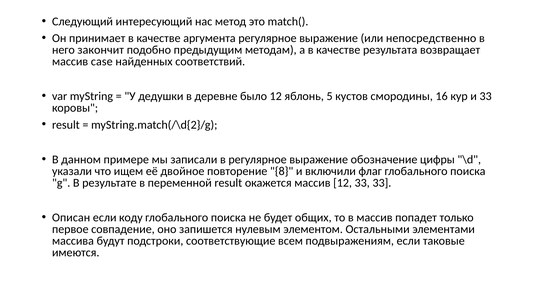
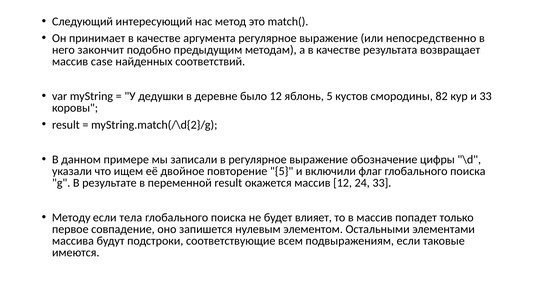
16: 16 -> 82 (442, 96)
повторение 8: 8 -> 5 (282, 171)
12 33: 33 -> 24 (362, 183)
Описан: Описан -> Методу (71, 218)
коду: коду -> тела (131, 218)
общих: общих -> влияет (313, 218)
